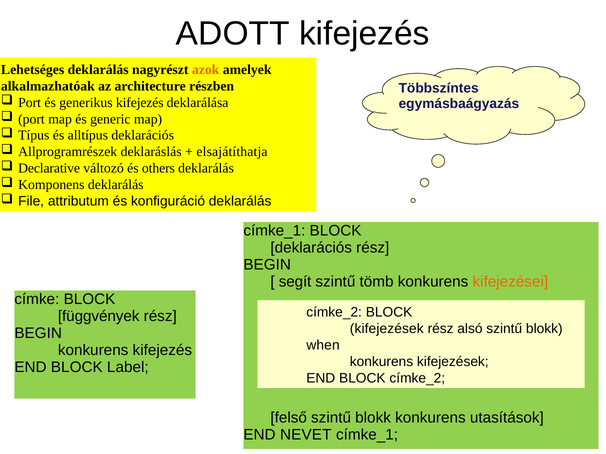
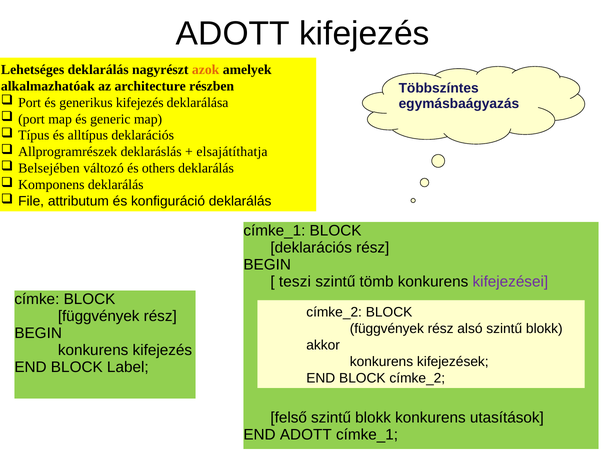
Declarative: Declarative -> Belsejében (49, 169)
segít: segít -> teszi (295, 282)
kifejezései colour: orange -> purple (510, 282)
kifejezések: kifejezések -> függvények (387, 329)
when: when -> akkor (323, 345)
END NEVET: NEVET -> ADOTT (306, 435)
